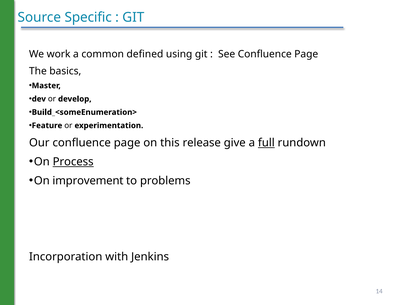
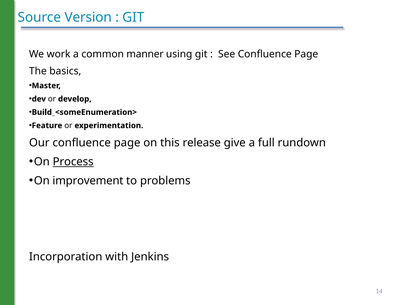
Specific: Specific -> Version (88, 17)
defined: defined -> manner (145, 54)
full underline: present -> none (266, 143)
